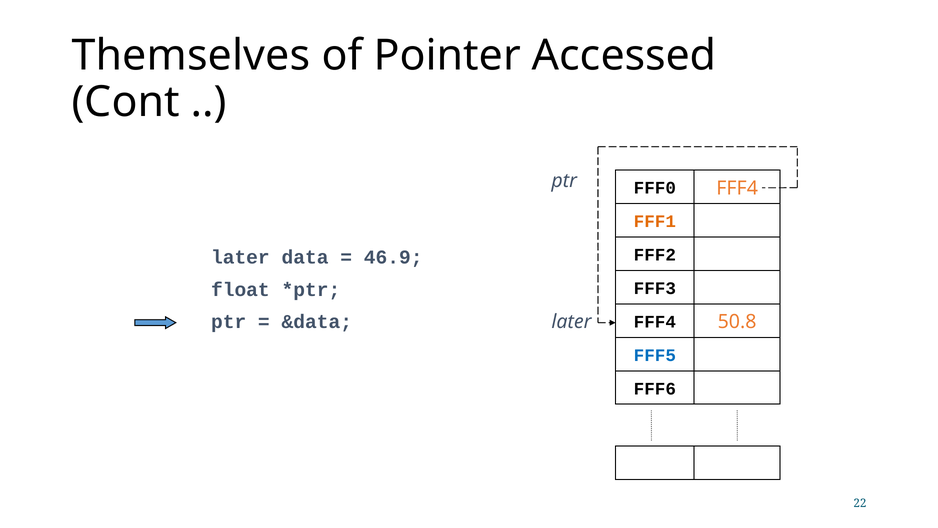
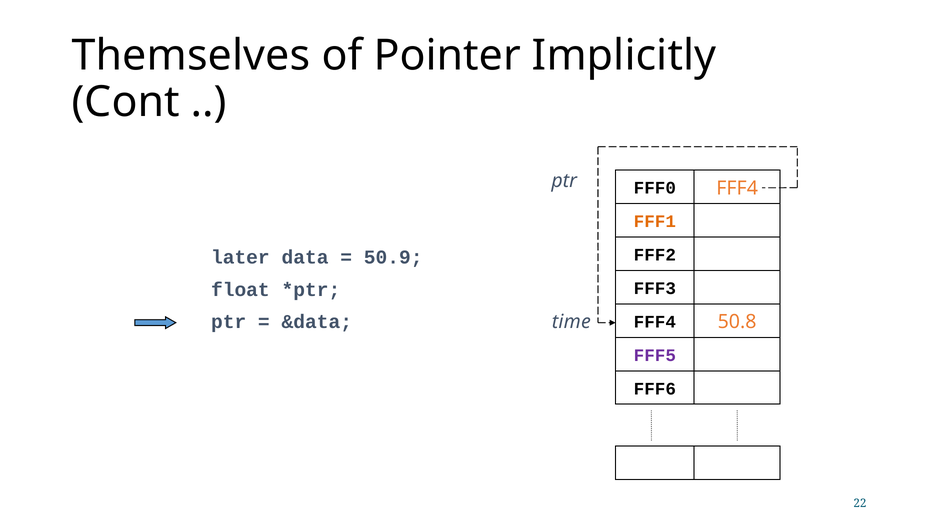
Accessed: Accessed -> Implicitly (624, 56)
46.9: 46.9 -> 50.9 (393, 257)
later: later -> time (571, 321)
FFF5 colour: blue -> purple (655, 355)
